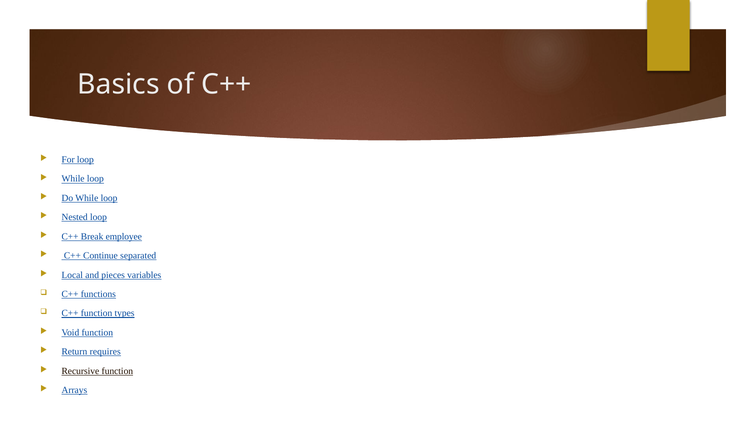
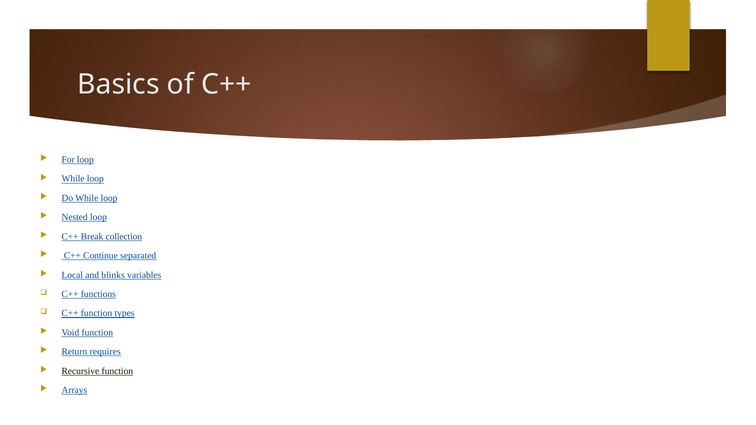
employee: employee -> collection (124, 237)
pieces: pieces -> blinks (113, 275)
